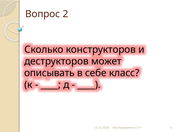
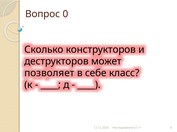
2: 2 -> 0 (65, 14)
описывать: описывать -> позволяет (49, 73)
